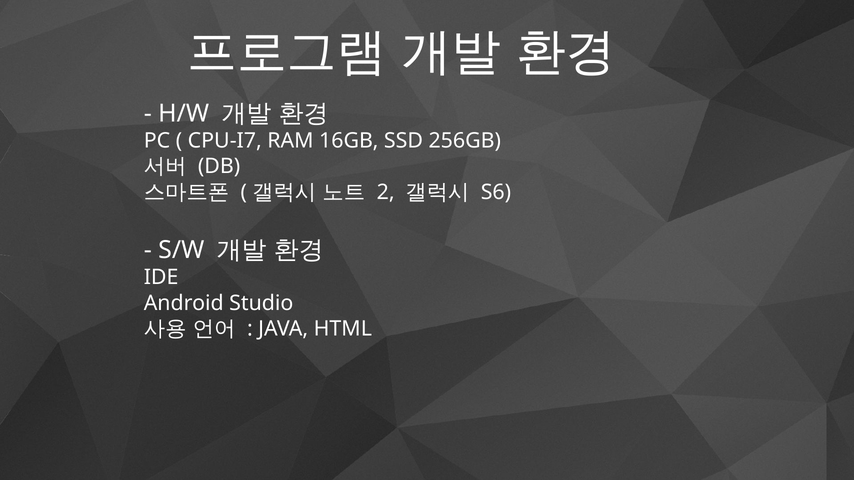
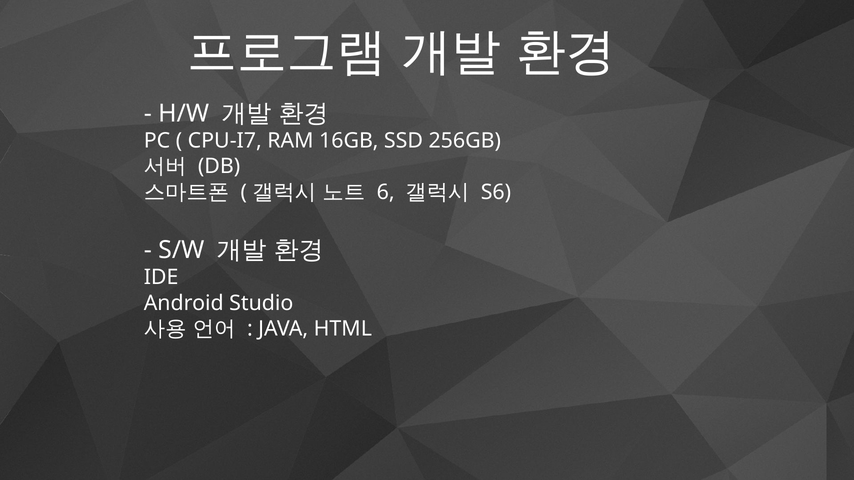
2: 2 -> 6 (386, 192)
